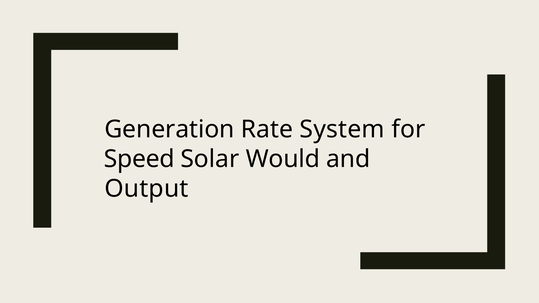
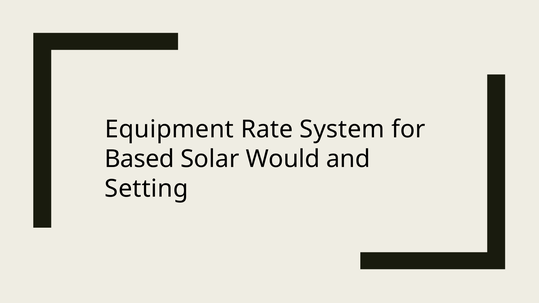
Generation: Generation -> Equipment (169, 129)
Speed: Speed -> Based (139, 159)
Output: Output -> Setting (146, 189)
